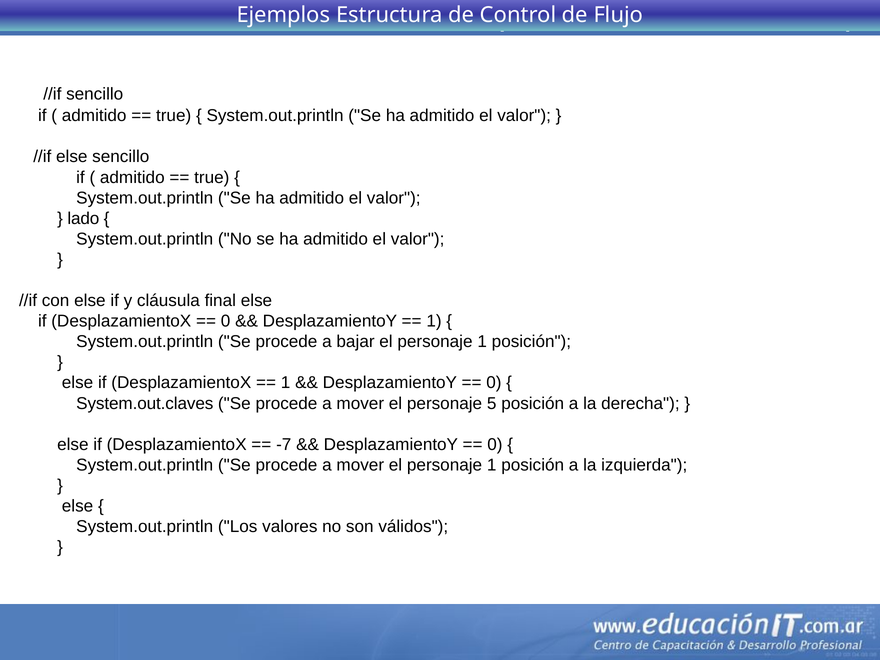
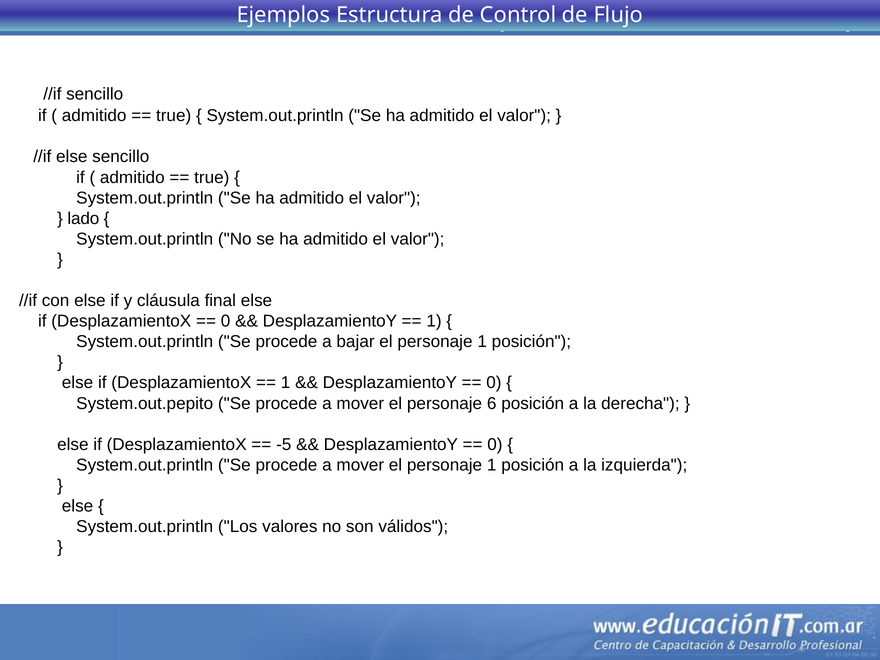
System.out.claves: System.out.claves -> System.out.pepito (145, 403)
5: 5 -> 6 (492, 403)
-7: -7 -> -5 (284, 444)
